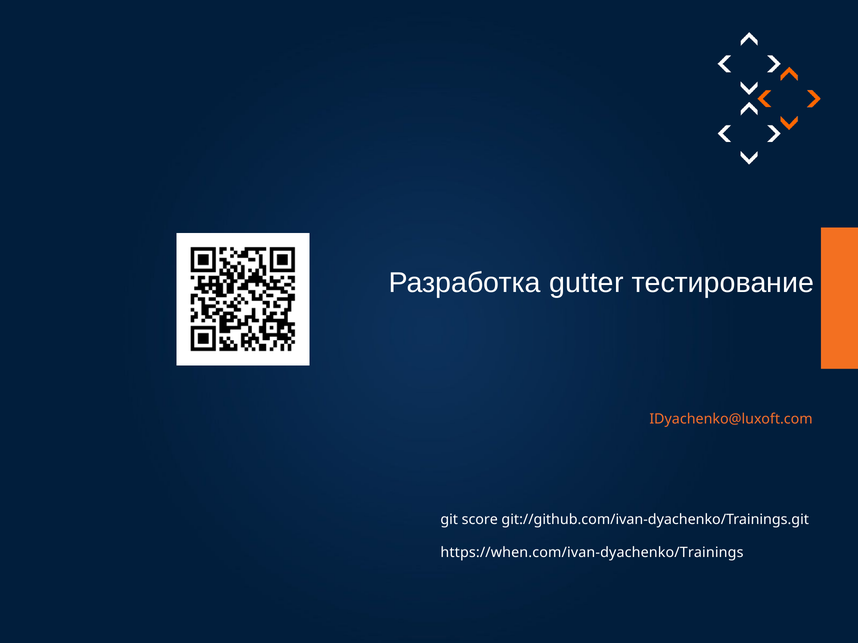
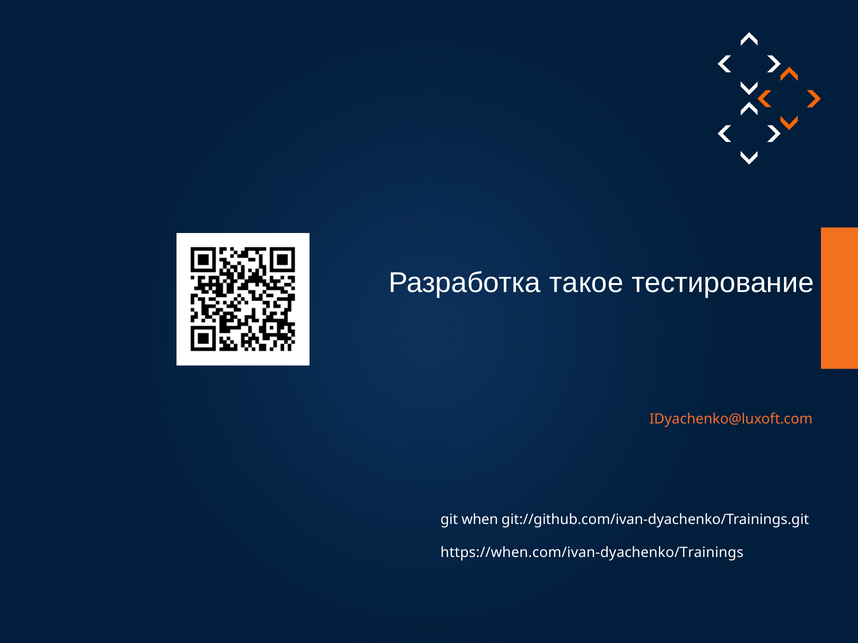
gutter: gutter -> такое (586, 283)
score: score -> when (480, 520)
